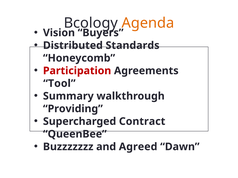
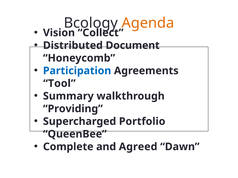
Buyers: Buyers -> Collect (101, 33)
Standards: Standards -> Document (133, 46)
Participation colour: red -> blue (77, 71)
Contract: Contract -> Portfolio (142, 122)
Buzzzzzzz: Buzzzzzzz -> Complete (68, 147)
